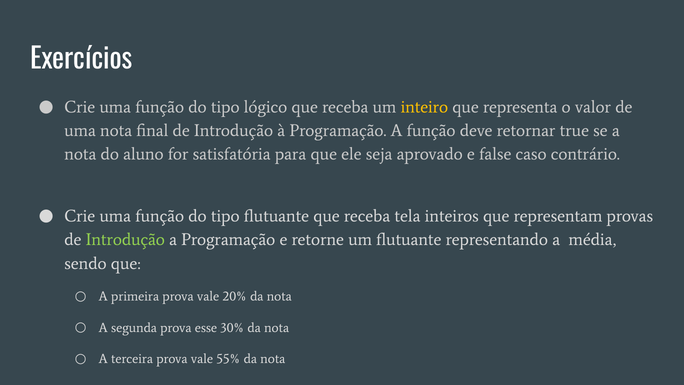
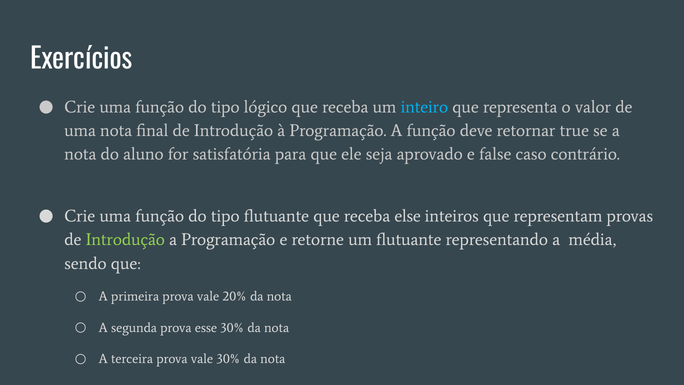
inteiro colour: yellow -> light blue (424, 107)
tela: tela -> else (408, 216)
vale 55%: 55% -> 30% (228, 359)
